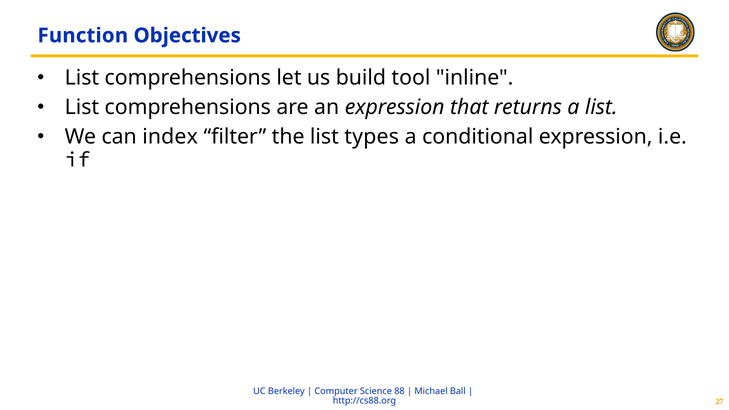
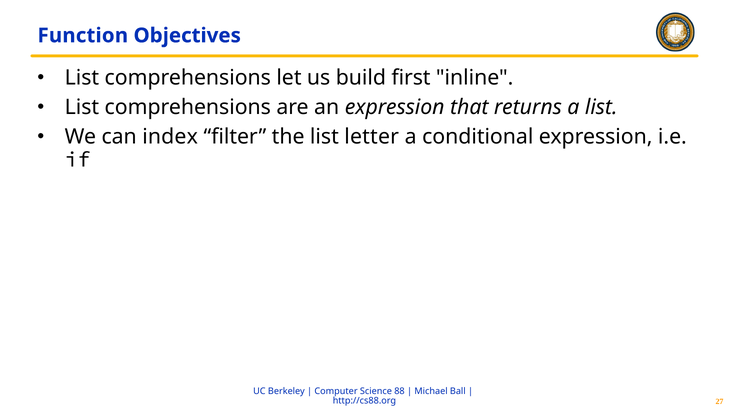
tool: tool -> first (411, 78)
types: types -> letter (372, 137)
